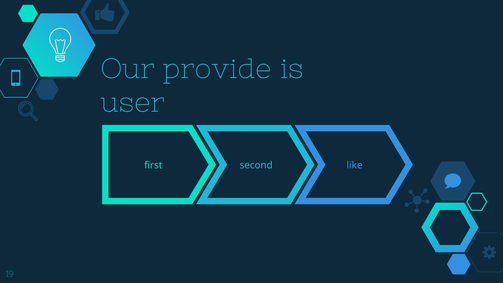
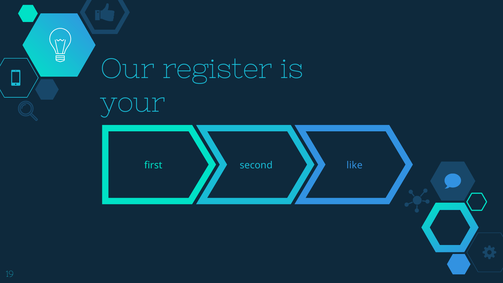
provide: provide -> register (217, 69)
user: user -> your (133, 102)
